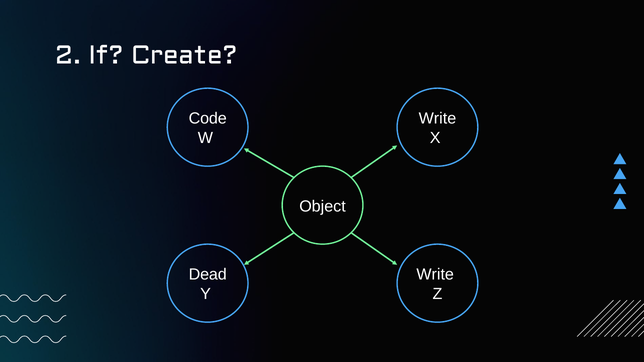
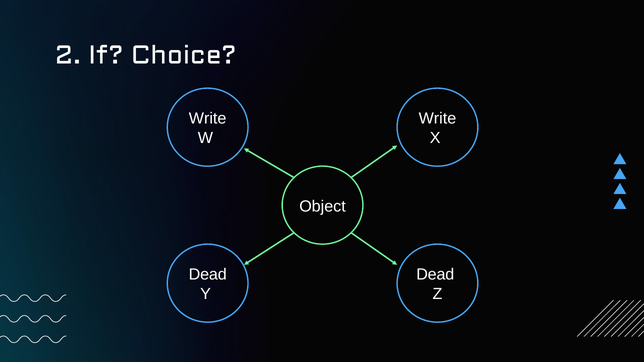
Create: Create -> Choice (184, 55)
Code: Code -> Write (208, 119)
Write: Write -> Dead (435, 275)
